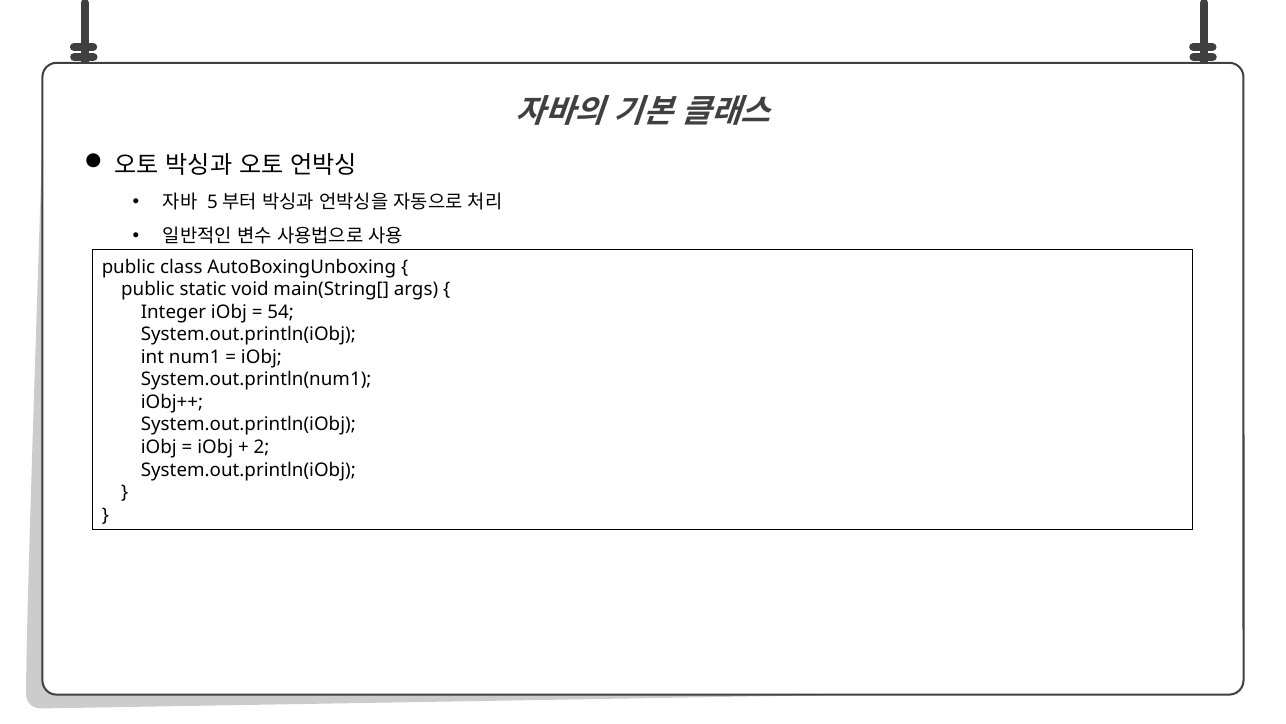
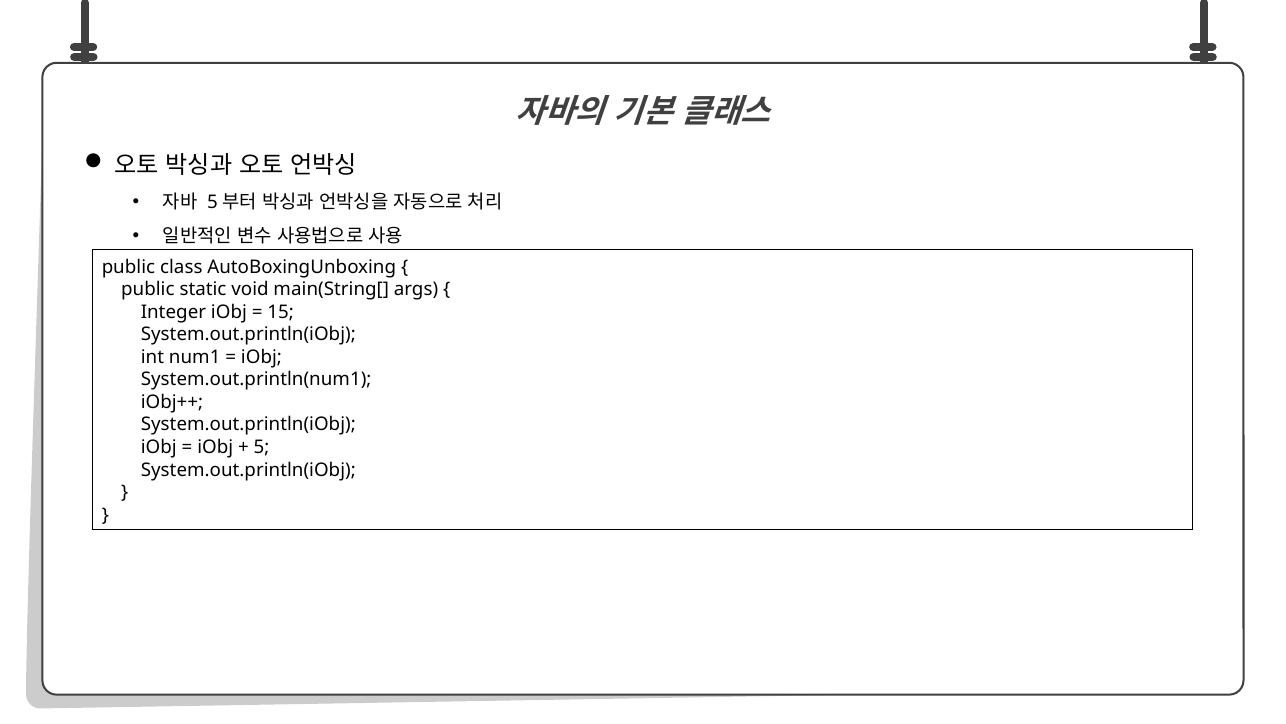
54: 54 -> 15 (281, 312)
2: 2 -> 5 (262, 447)
